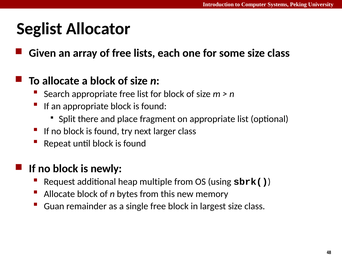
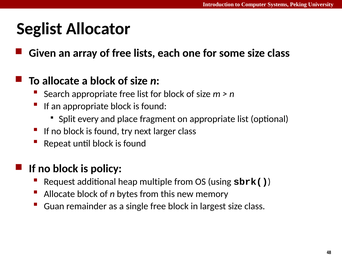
there: there -> every (88, 119)
newly: newly -> policy (106, 168)
